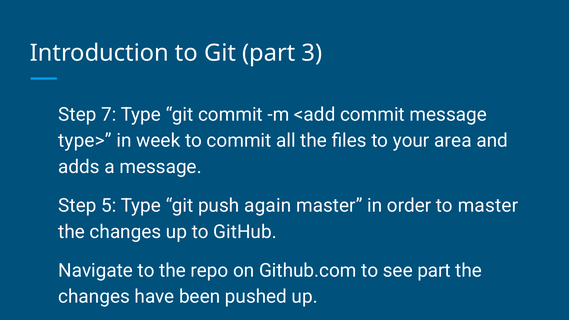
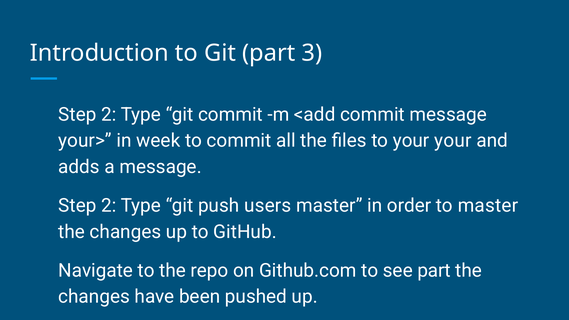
7: 7 -> 2 (109, 115)
type>: type> -> your> (85, 141)
your area: area -> your (453, 141)
5: 5 -> 2 (109, 206)
again: again -> users (268, 206)
